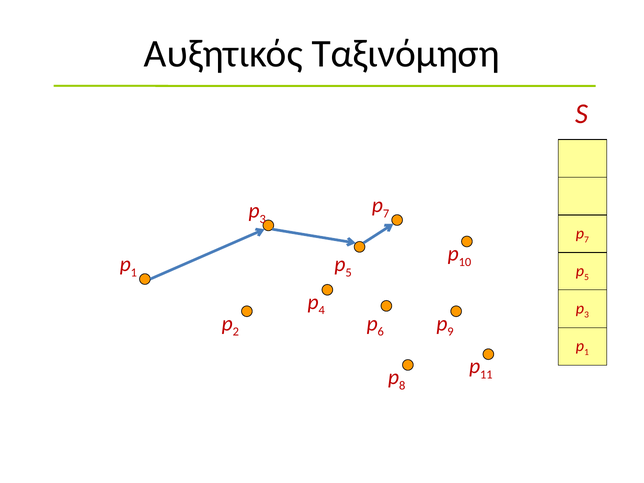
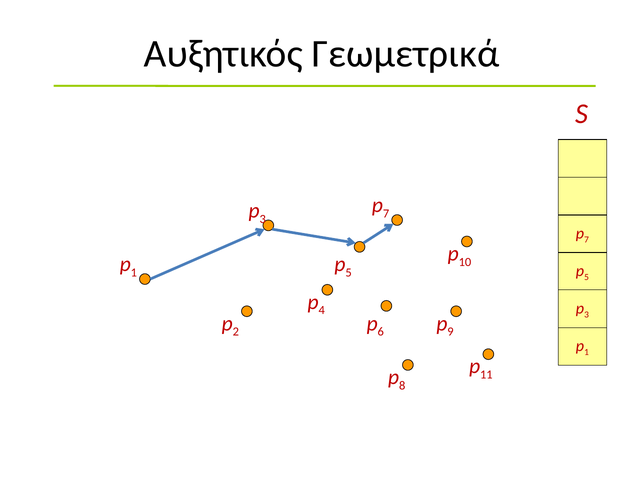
Ταξινόμηση: Ταξινόμηση -> Γεωμετρικά (406, 54)
